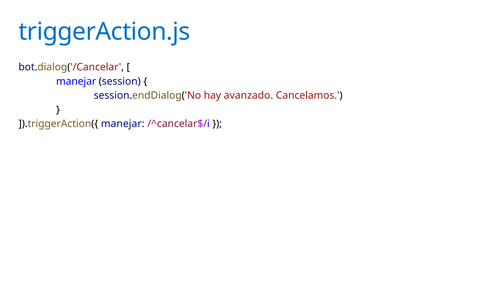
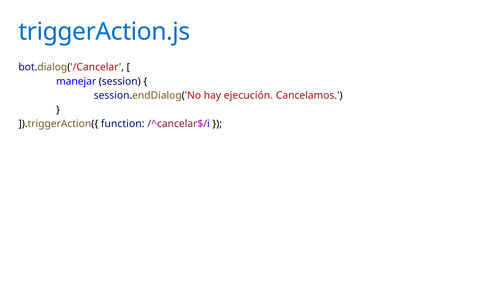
avanzado: avanzado -> ejecución (248, 96)
]).triggerAction({ manejar: manejar -> function (123, 124)
